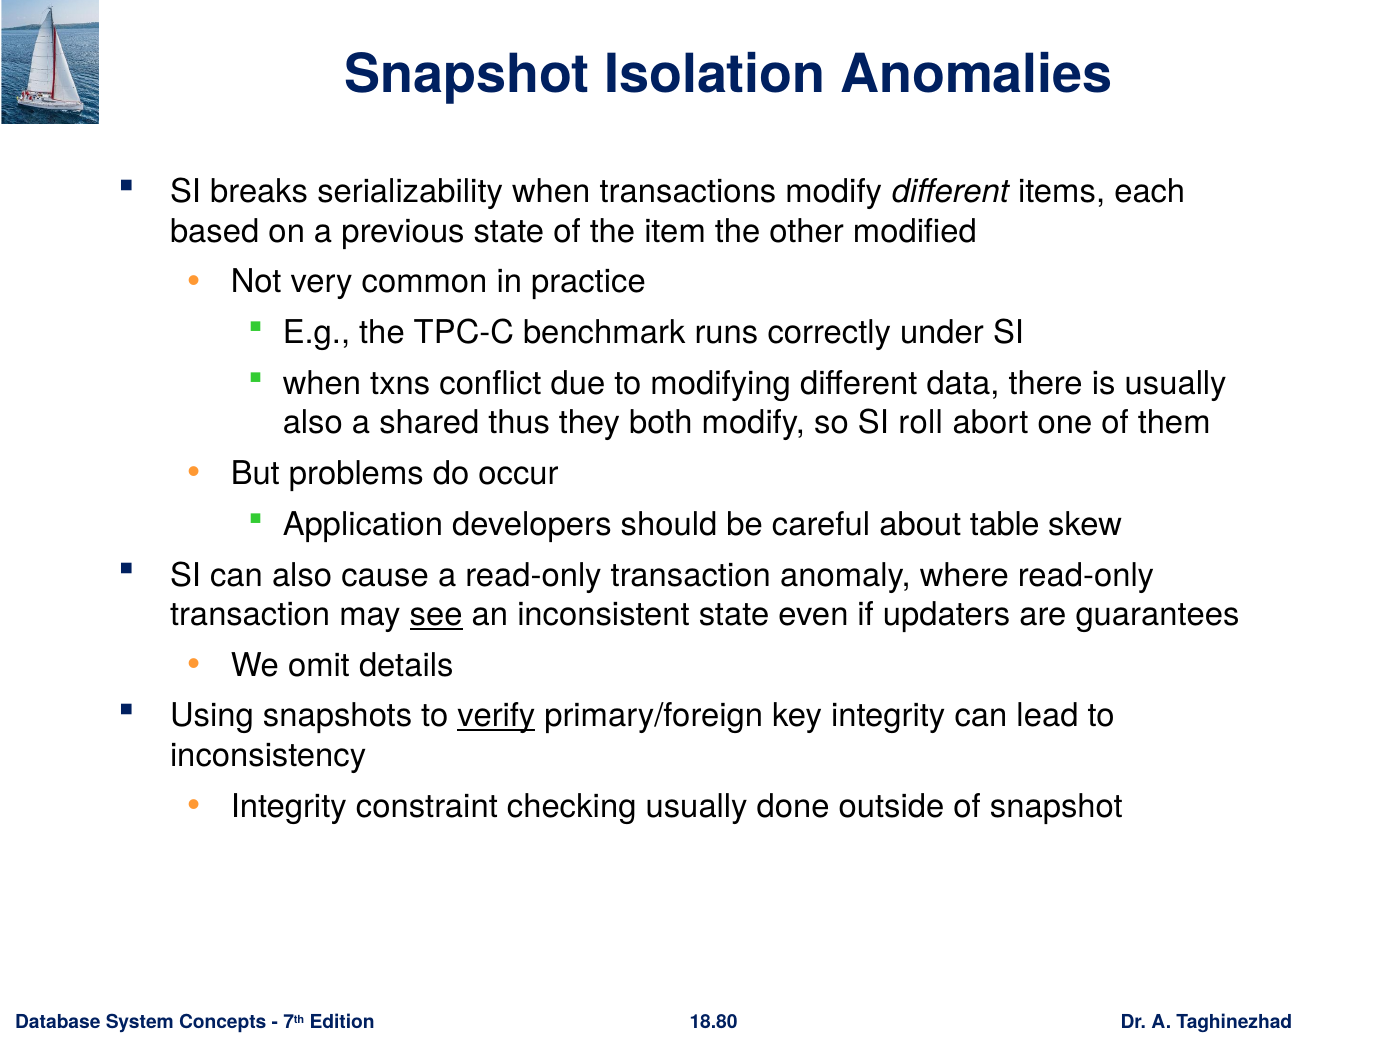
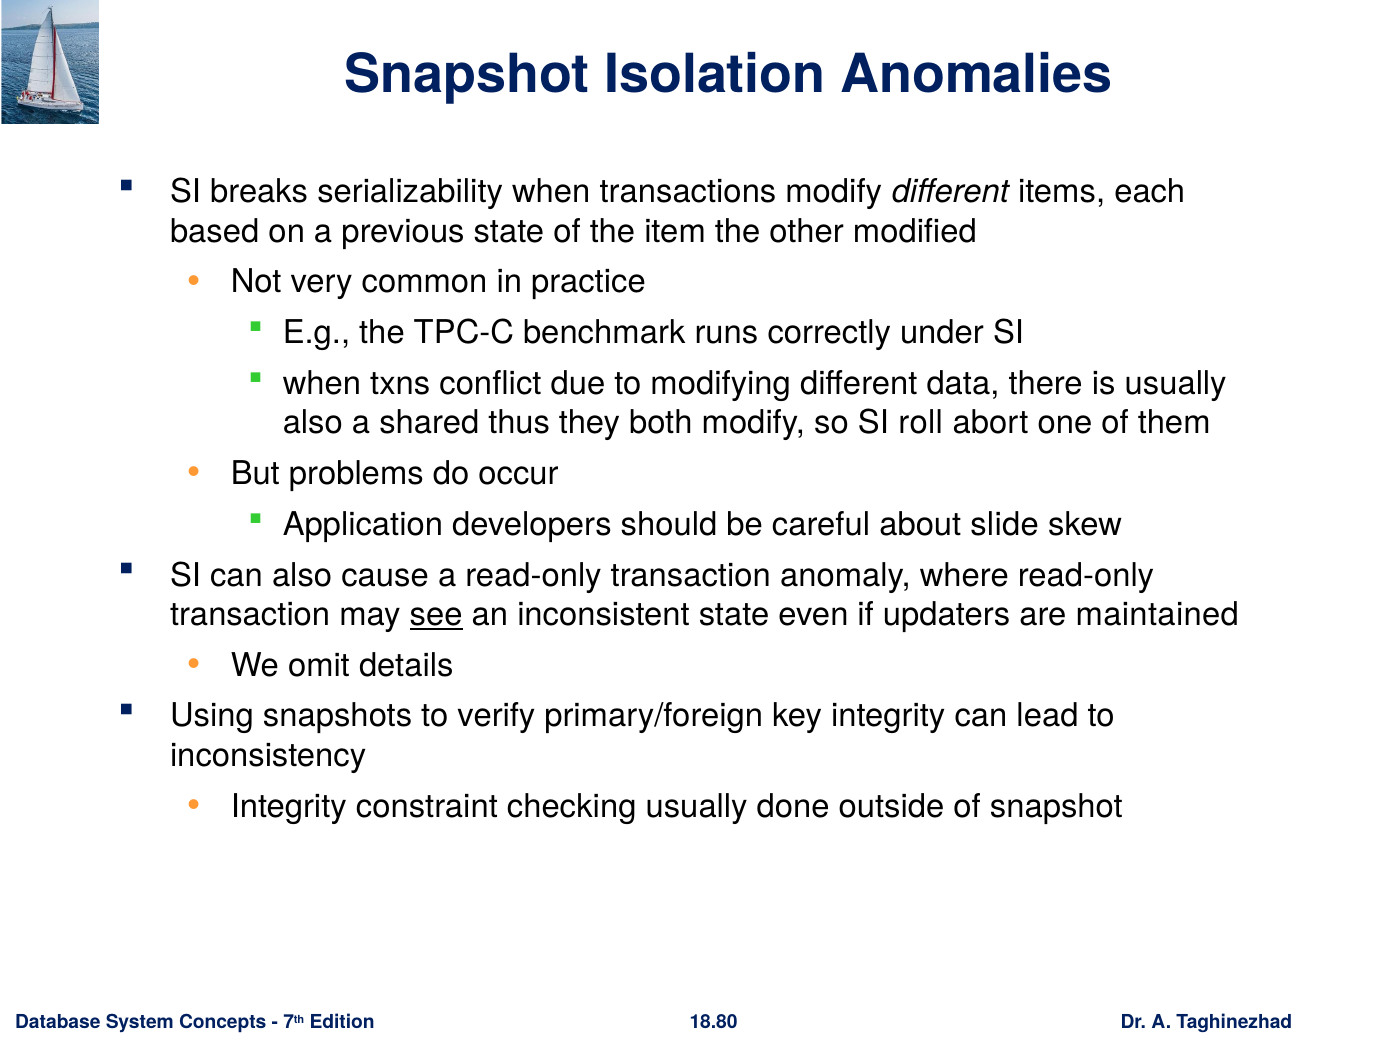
table: table -> slide (1005, 525)
guarantees: guarantees -> maintained (1157, 615)
verify underline: present -> none (496, 716)
